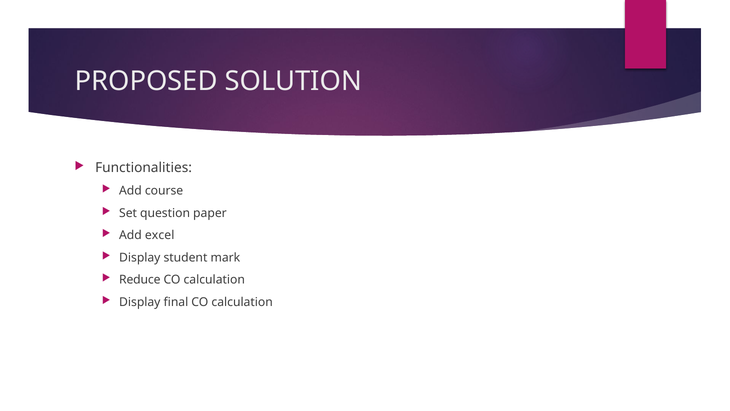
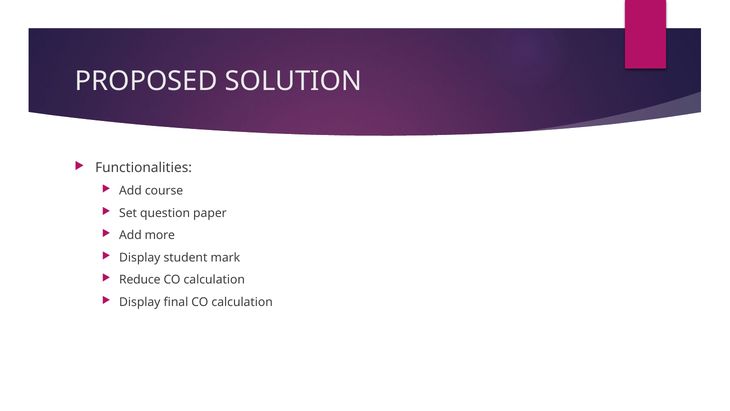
excel: excel -> more (160, 235)
